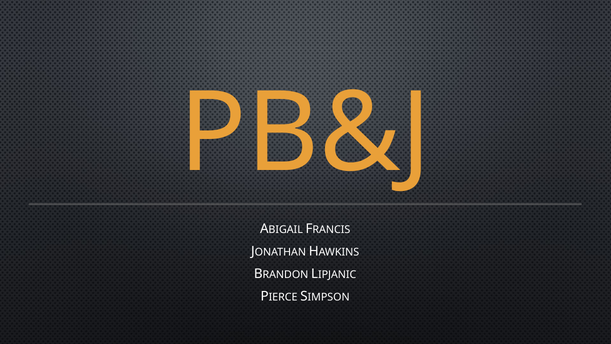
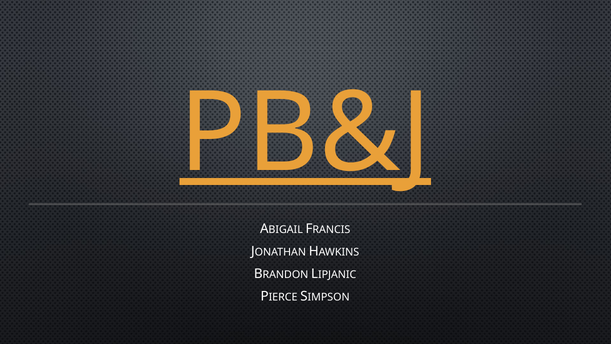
PB&J underline: none -> present (305, 133)
